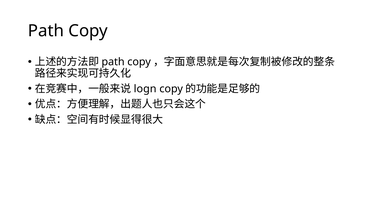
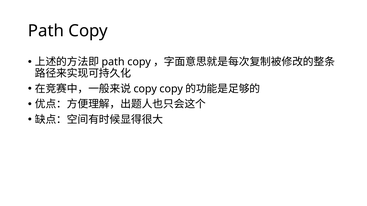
logn: logn -> copy (145, 89)
